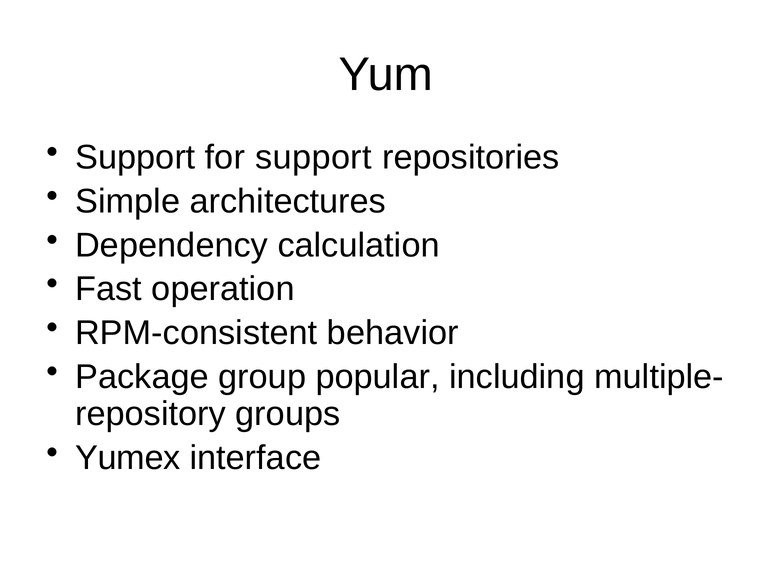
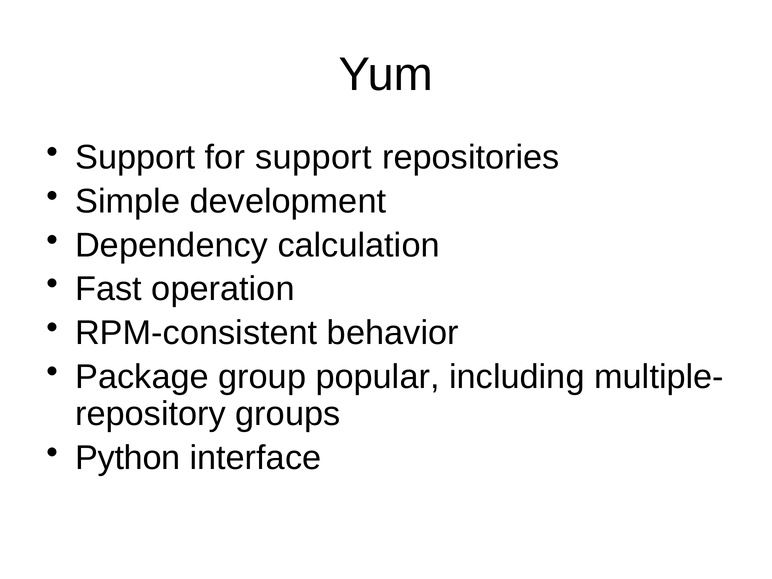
architectures: architectures -> development (288, 201)
Yumex: Yumex -> Python (128, 458)
